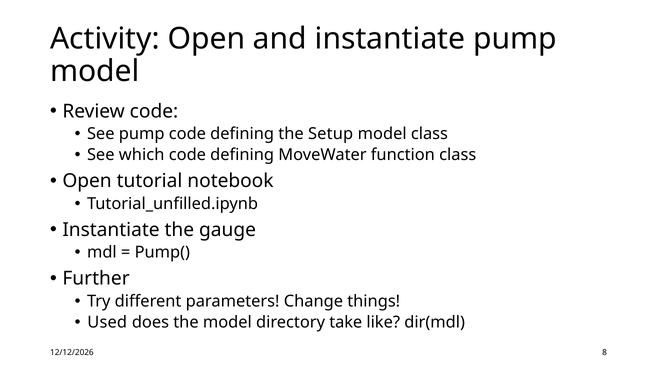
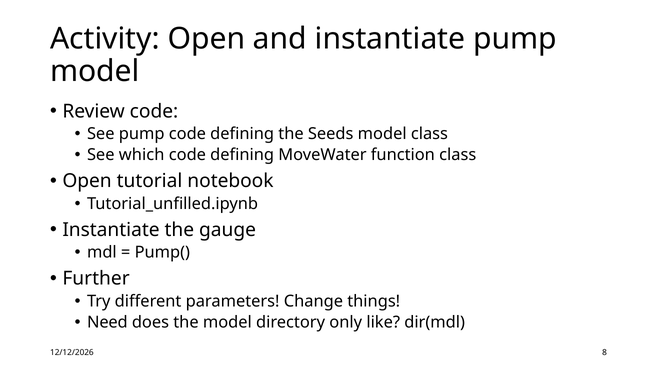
Setup: Setup -> Seeds (331, 134)
Used: Used -> Need (107, 322)
take: take -> only (346, 322)
